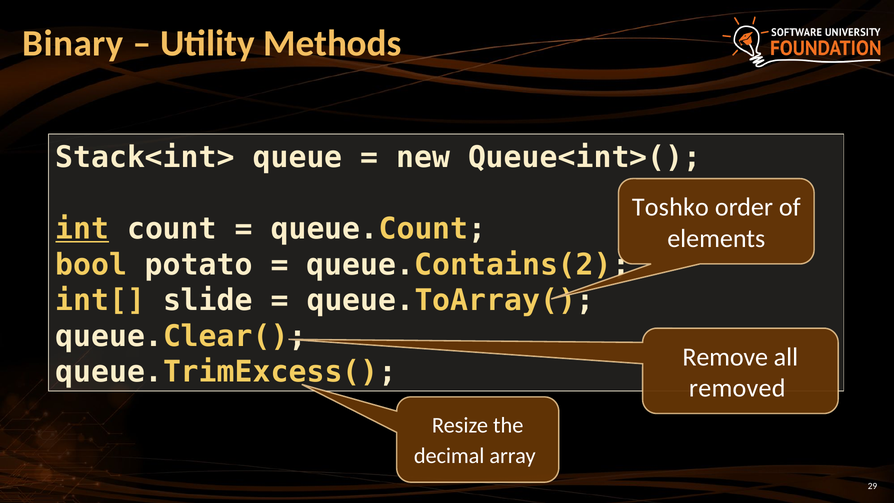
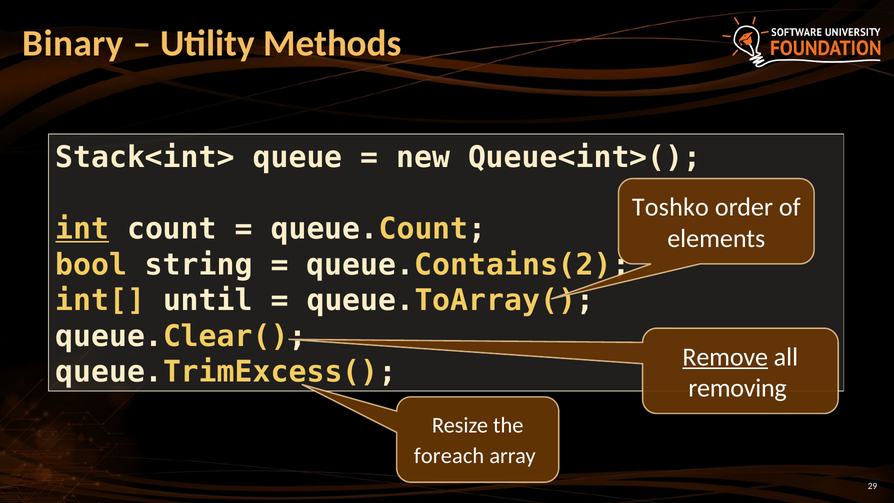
potato: potato -> string (199, 265)
slide: slide -> until (208, 301)
Remove underline: none -> present (725, 357)
removed: removed -> removing (737, 388)
decimal: decimal -> foreach (449, 456)
